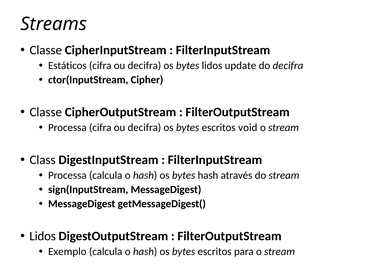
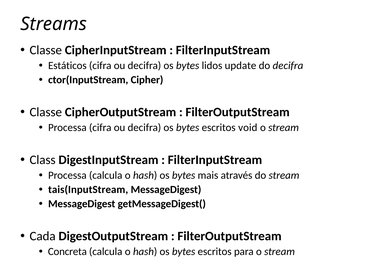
bytes hash: hash -> mais (208, 175)
sign(InputStream: sign(InputStream -> tais(InputStream (88, 189)
Lidos: Lidos -> Cada (43, 236)
Exemplo: Exemplo -> Concreta (67, 251)
